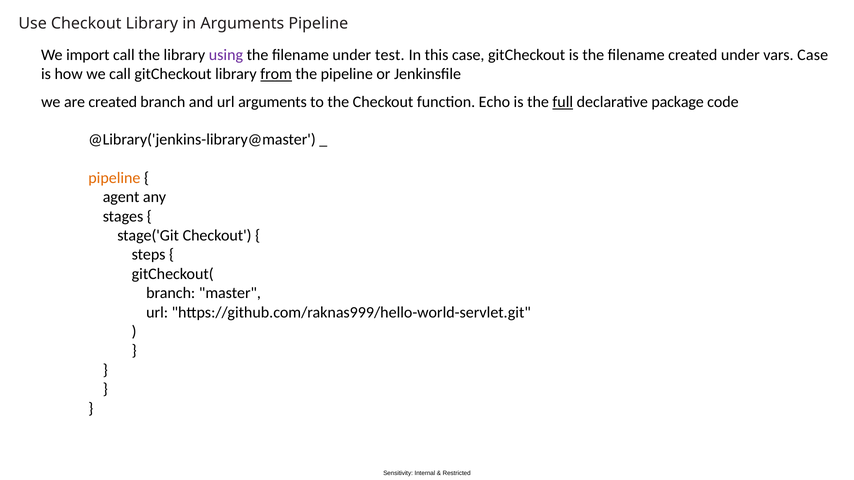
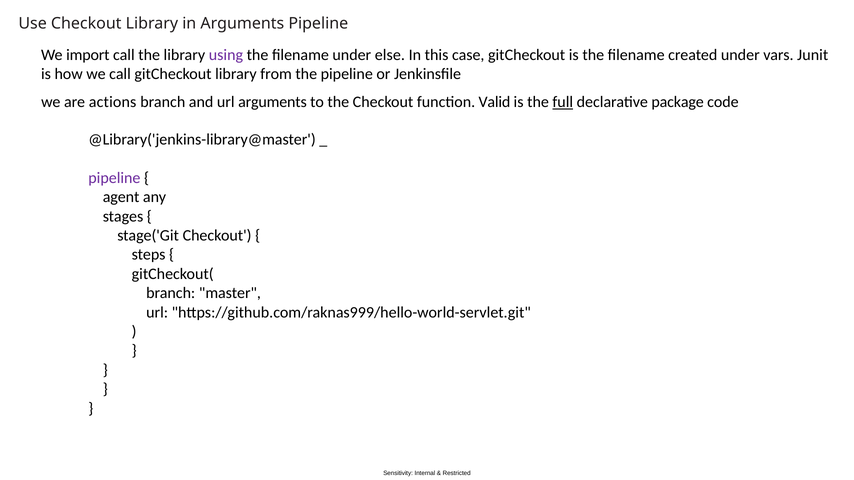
test: test -> else (390, 55)
vars Case: Case -> Junit (813, 55)
from underline: present -> none (276, 74)
are created: created -> actions (113, 102)
Echo: Echo -> Valid (494, 102)
pipeline colour: orange -> purple (114, 178)
